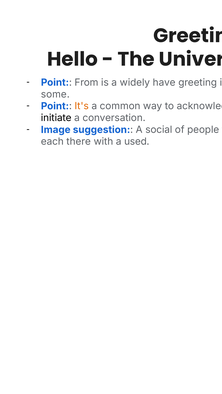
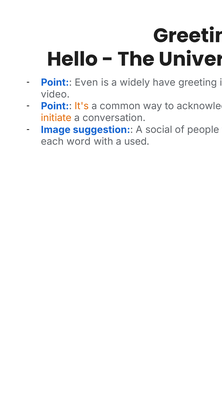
Point From: From -> Even (86, 83)
some: some -> video (55, 94)
initiate colour: black -> orange (56, 118)
there: there -> word (79, 142)
